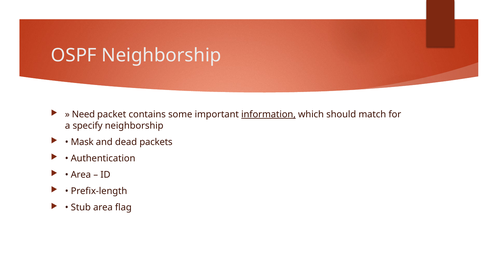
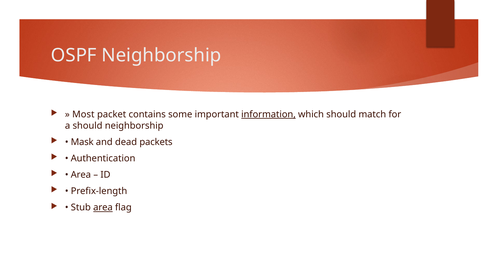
Need: Need -> Most (83, 114)
a specify: specify -> should (88, 126)
area underline: none -> present (103, 208)
